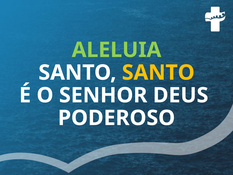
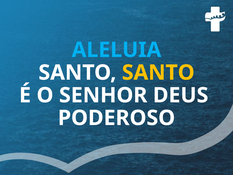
ALELUIA colour: light green -> light blue (116, 50)
